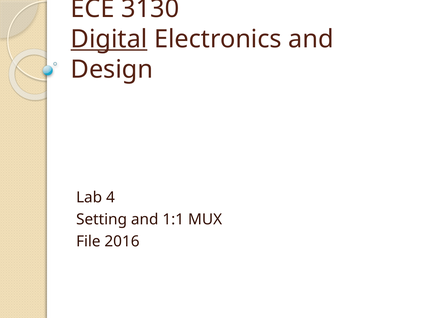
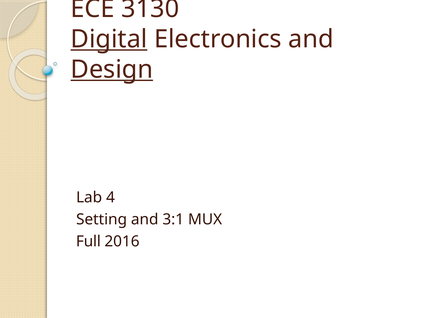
Design underline: none -> present (112, 69)
1:1: 1:1 -> 3:1 (173, 219)
File: File -> Full (88, 241)
